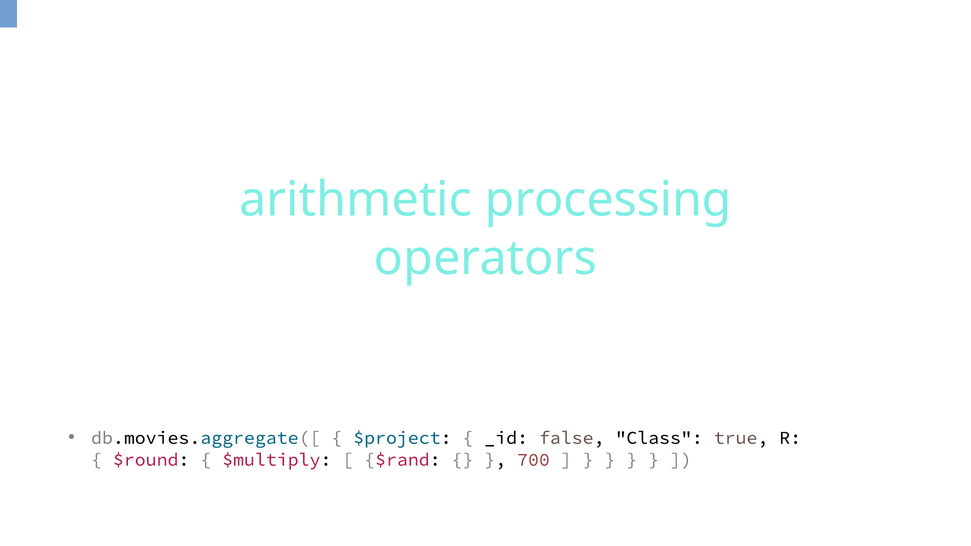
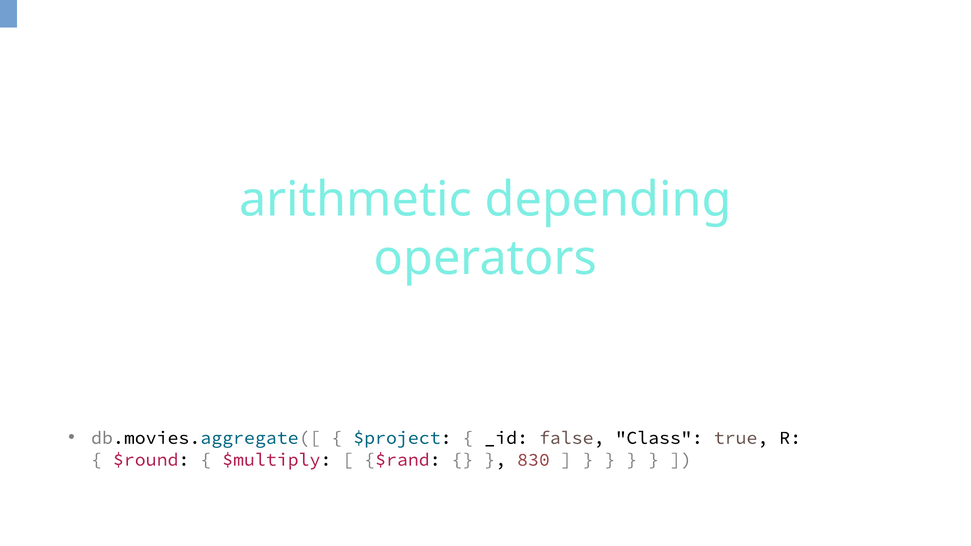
processing: processing -> depending (608, 200)
700: 700 -> 830 (533, 460)
